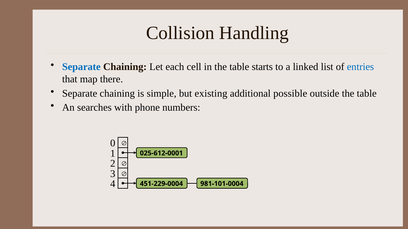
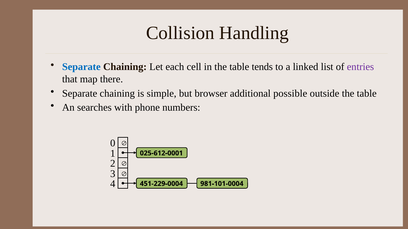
starts: starts -> tends (262, 67)
entries colour: blue -> purple (360, 67)
existing: existing -> browser (211, 94)
